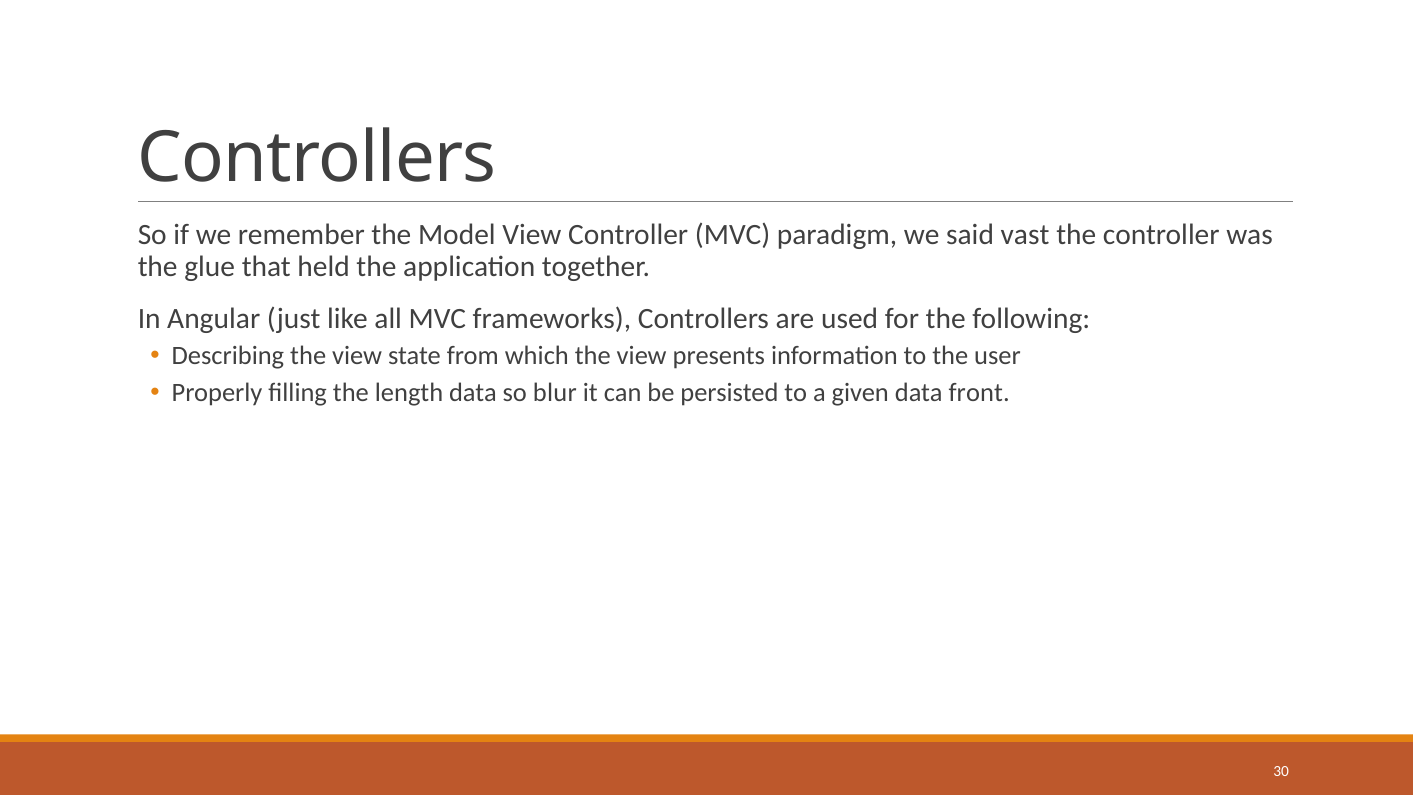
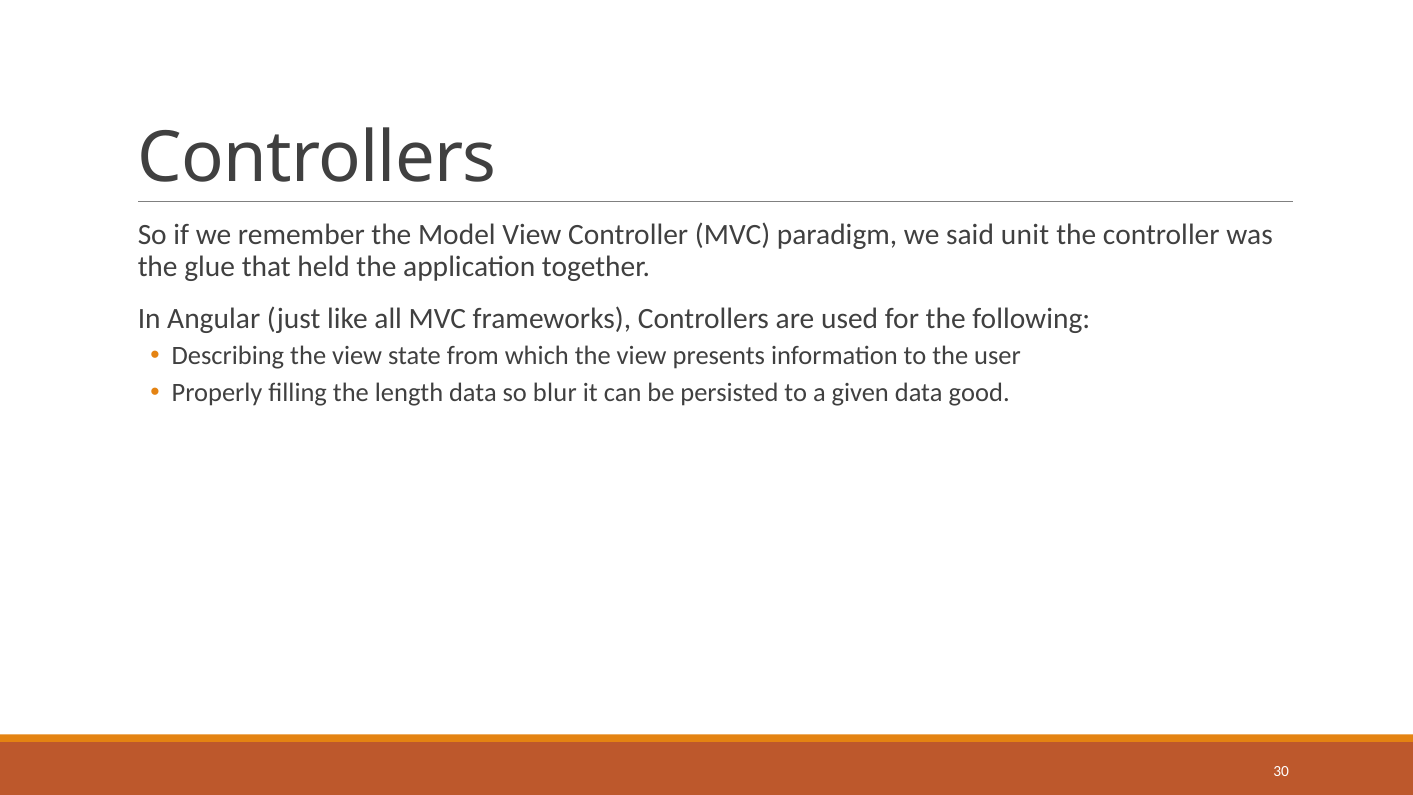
vast: vast -> unit (1025, 235)
front: front -> good (979, 393)
